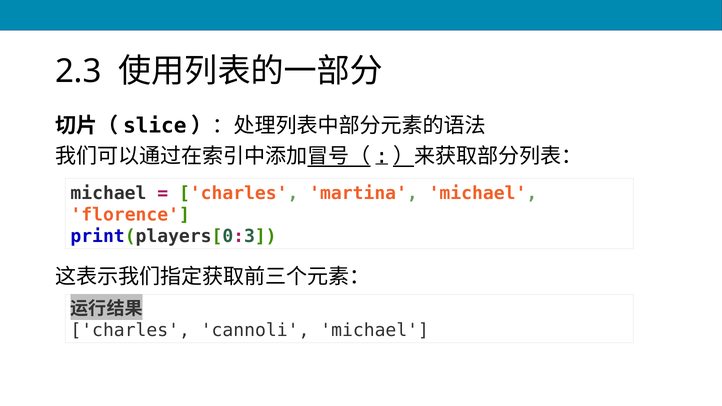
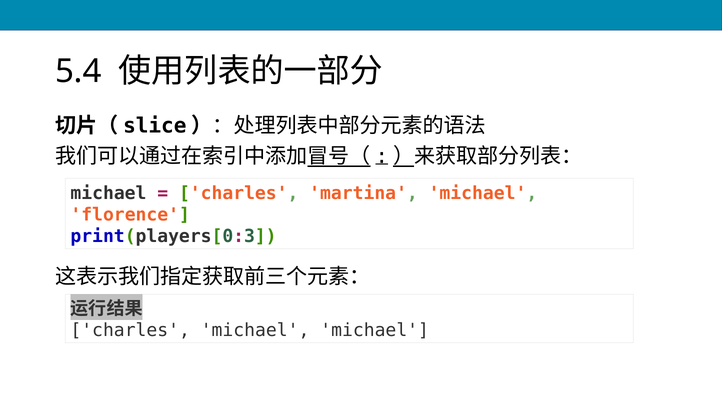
2.3: 2.3 -> 5.4 (78, 72)
charles cannoli: cannoli -> michael (255, 331)
